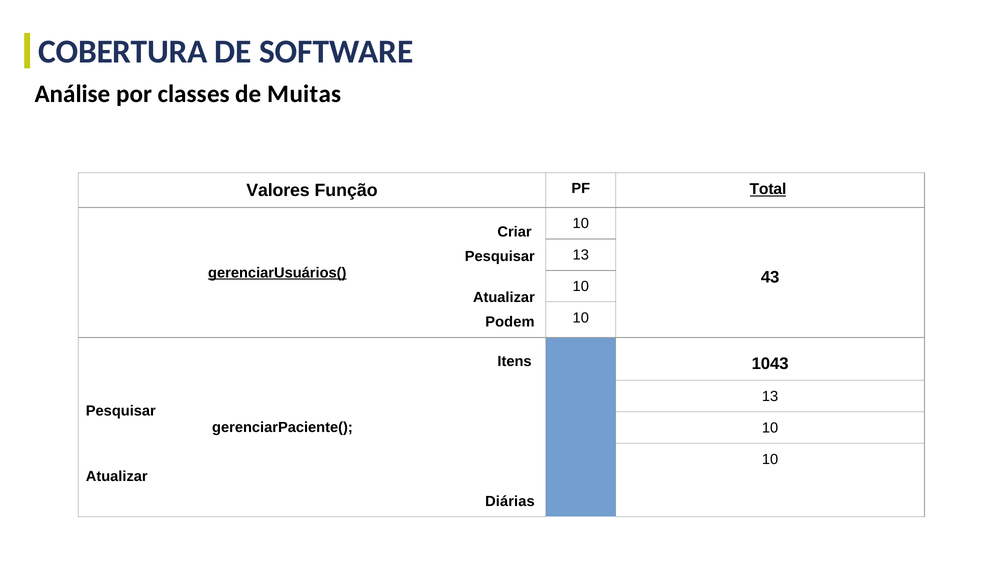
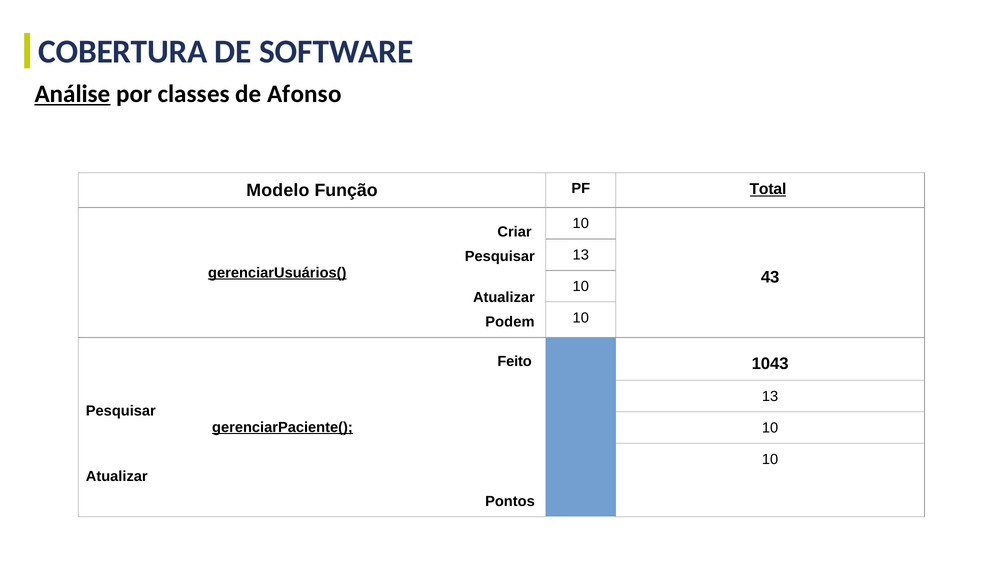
Análise underline: none -> present (73, 94)
Muitas: Muitas -> Afonso (304, 94)
Valores: Valores -> Modelo (278, 190)
Itens: Itens -> Feito (515, 362)
gerenciarPaciente( underline: none -> present (282, 428)
Diárias: Diárias -> Pontos (510, 501)
